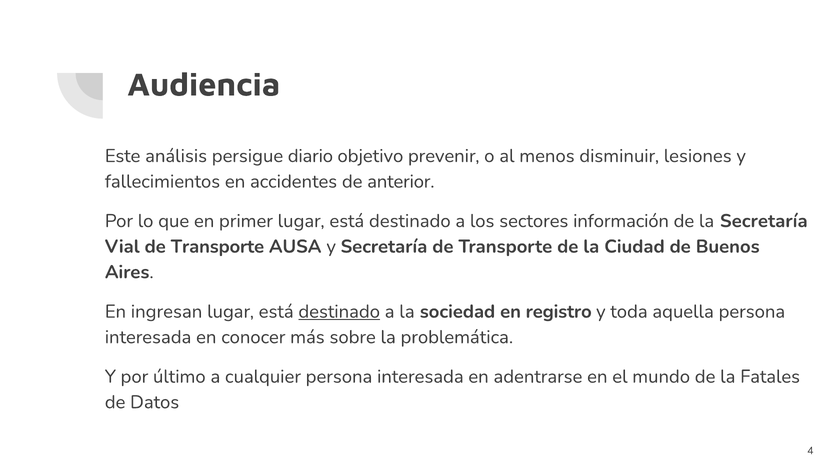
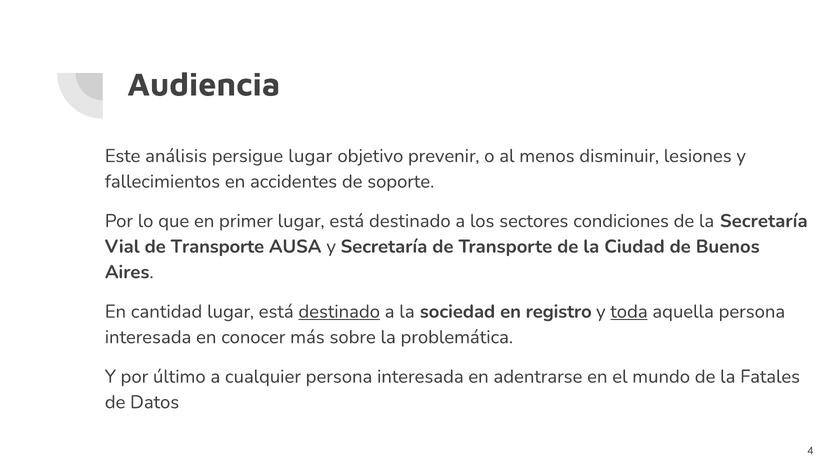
persigue diario: diario -> lugar (310, 156)
anterior: anterior -> soporte (401, 181)
información: información -> condiciones (621, 221)
ingresan: ingresan -> cantidad (167, 311)
toda underline: none -> present (629, 311)
